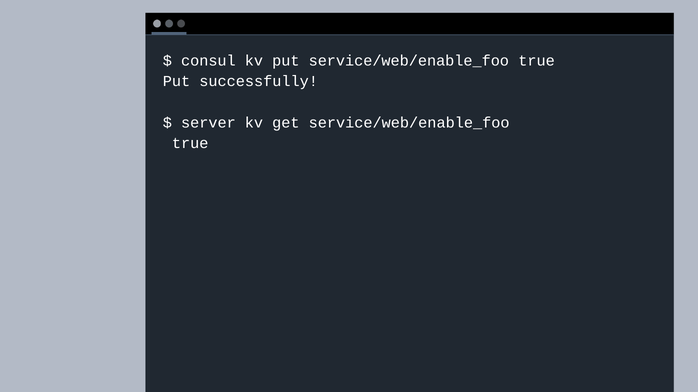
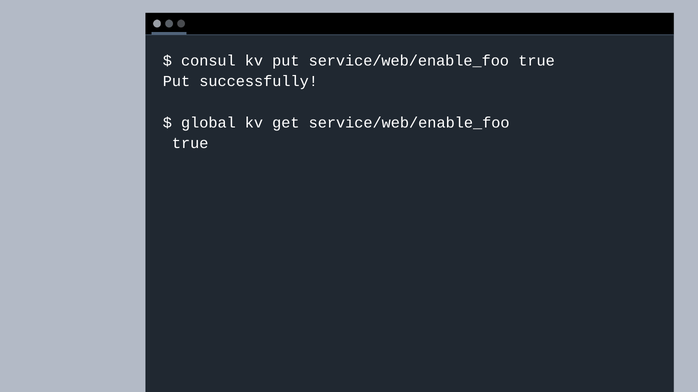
server: server -> global (208, 123)
